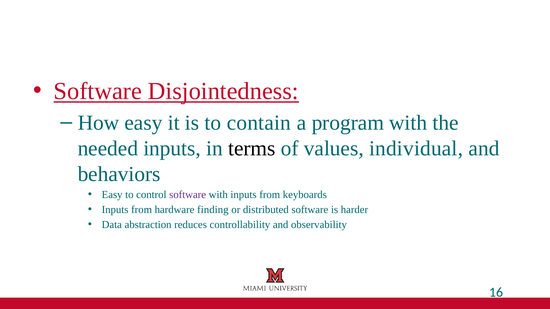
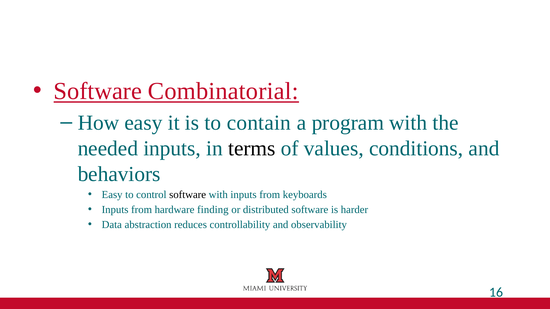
Disjointedness: Disjointedness -> Combinatorial (223, 91)
individual: individual -> conditions (416, 149)
software colour: purple -> black (188, 195)
